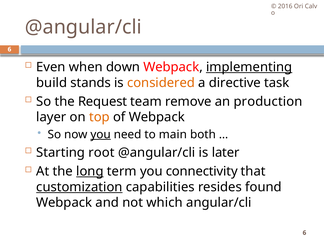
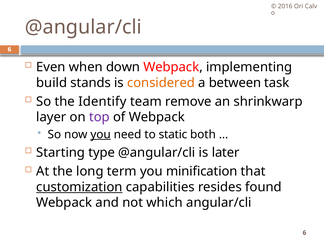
implementing underline: present -> none (249, 67)
directive: directive -> between (235, 83)
Request: Request -> Identify (102, 102)
production: production -> shrinkwarp (268, 102)
top colour: orange -> purple (99, 117)
main: main -> static (173, 134)
root: root -> type (102, 153)
long underline: present -> none (90, 171)
connectivity: connectivity -> minification (202, 171)
